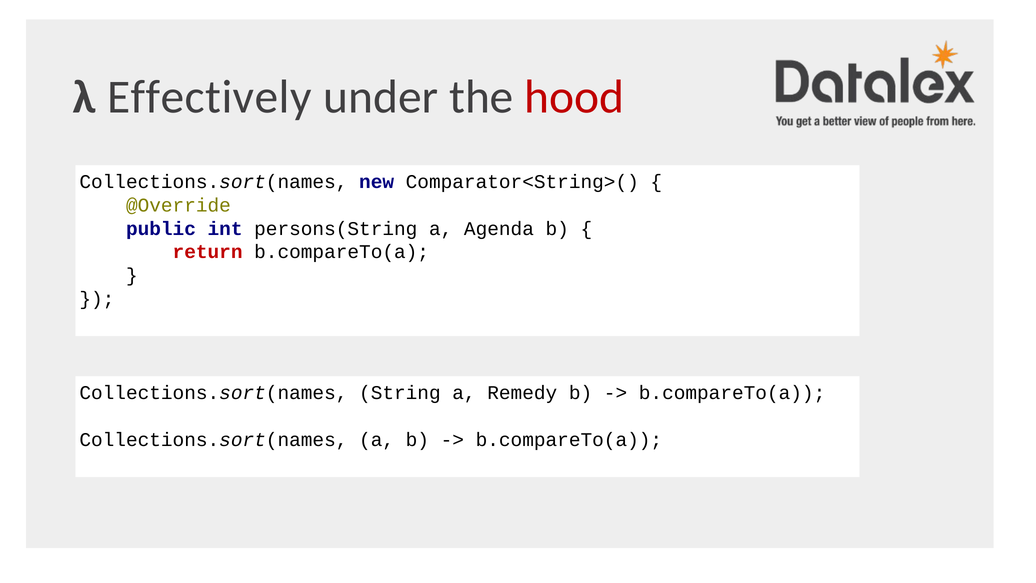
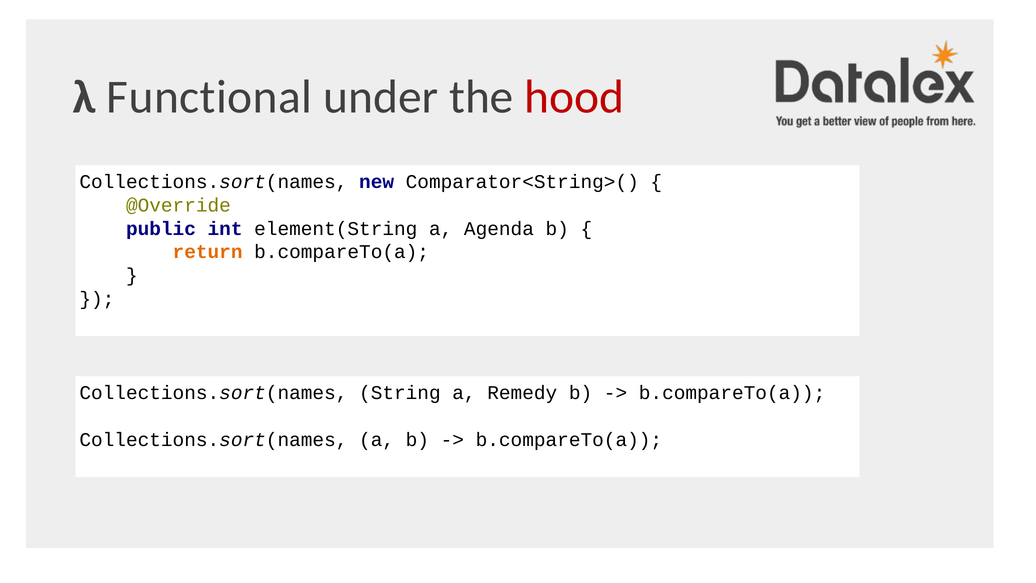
Effectively: Effectively -> Functional (209, 97)
persons(String: persons(String -> element(String (336, 229)
return colour: red -> orange (208, 252)
